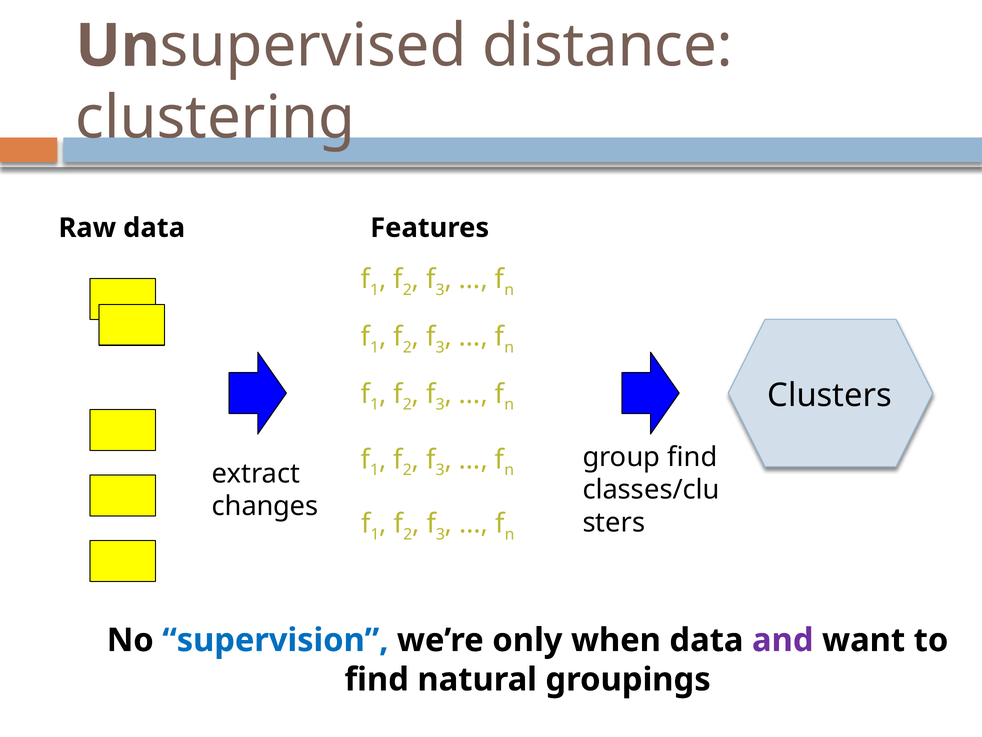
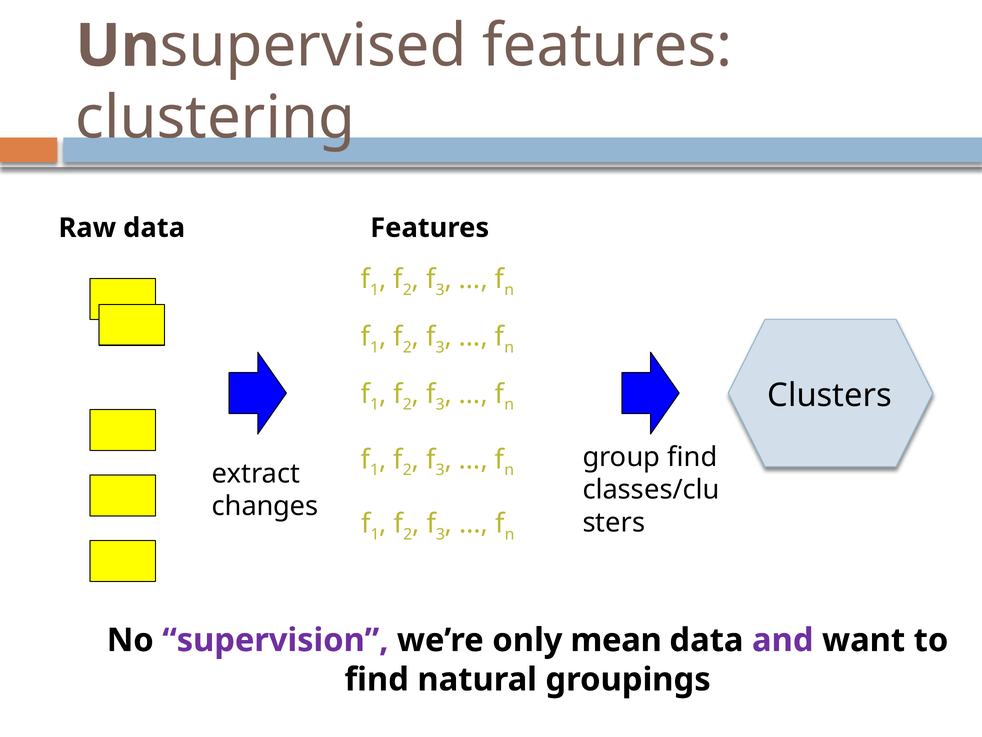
distance: distance -> features (607, 46)
supervision colour: blue -> purple (275, 640)
when: when -> mean (616, 640)
